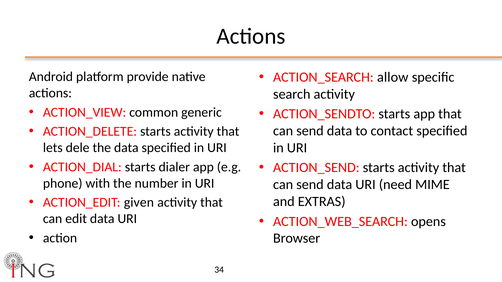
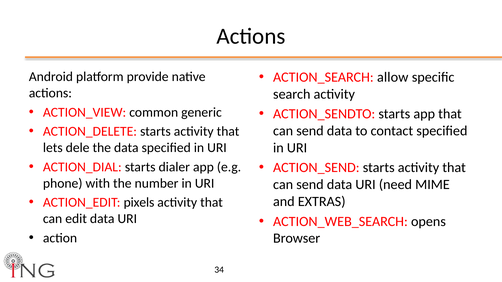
given: given -> pixels (139, 203)
